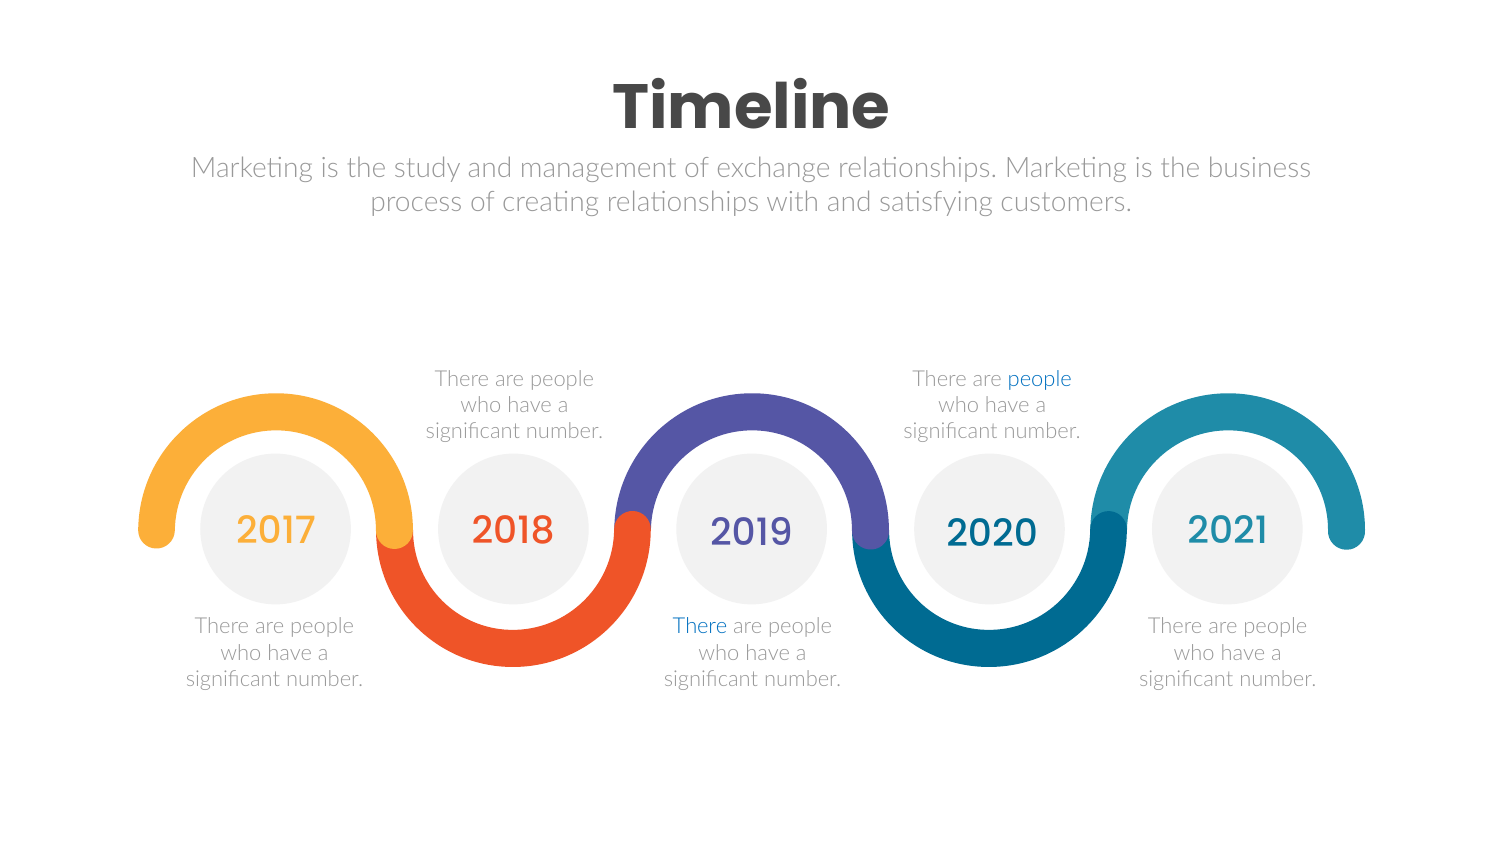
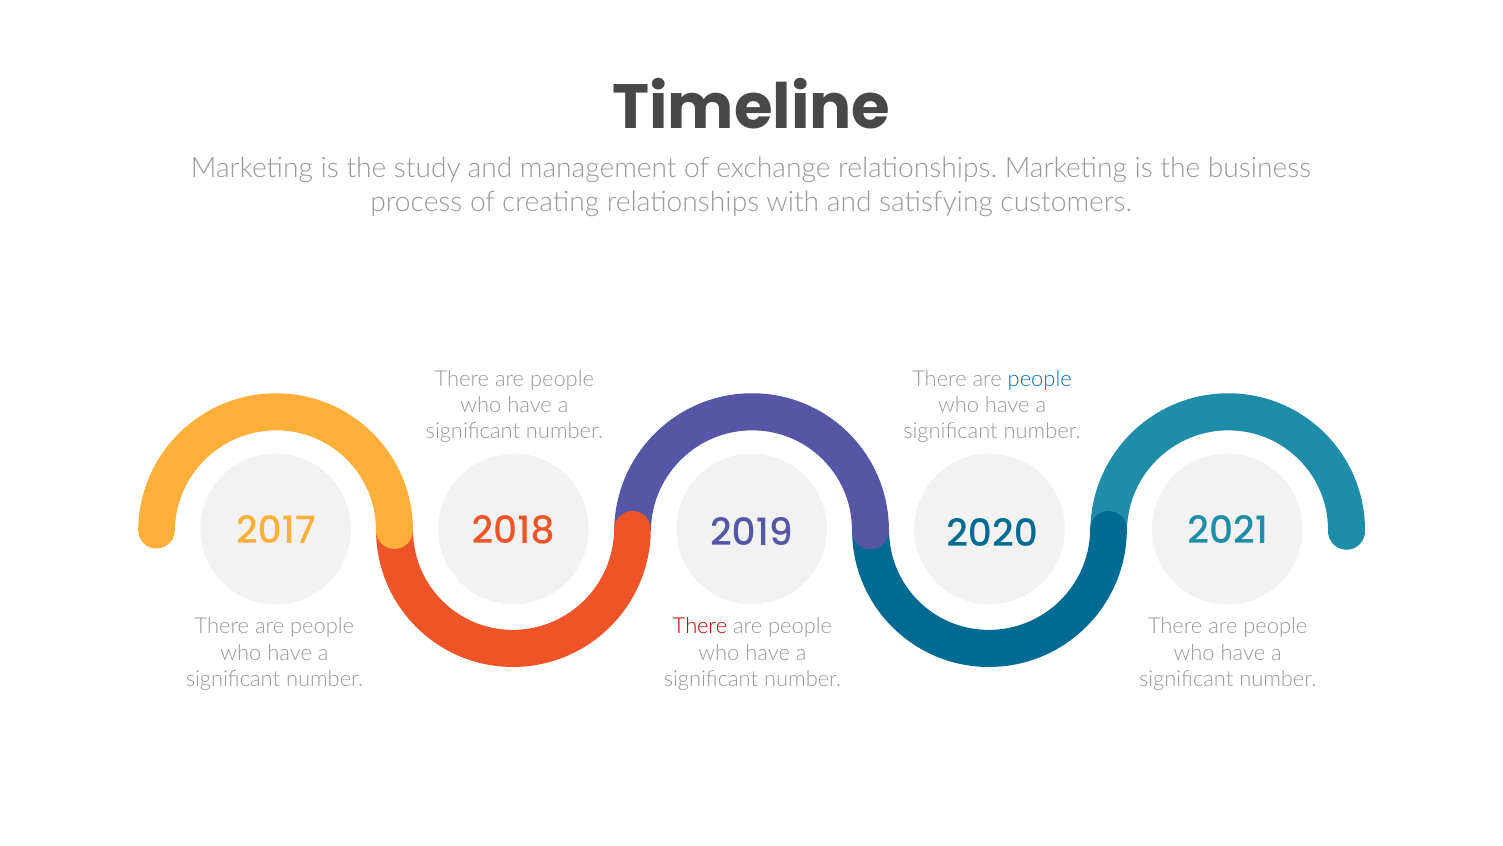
There colour: blue -> red (700, 626)
